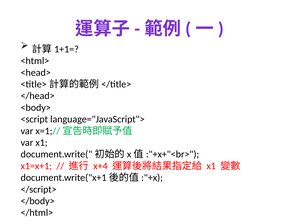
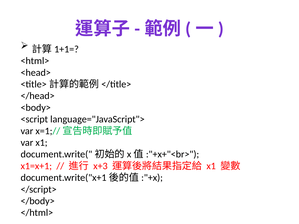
x+4: x+4 -> x+3 (100, 166)
